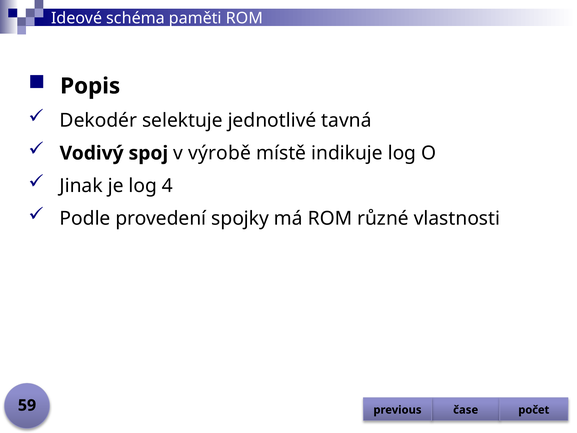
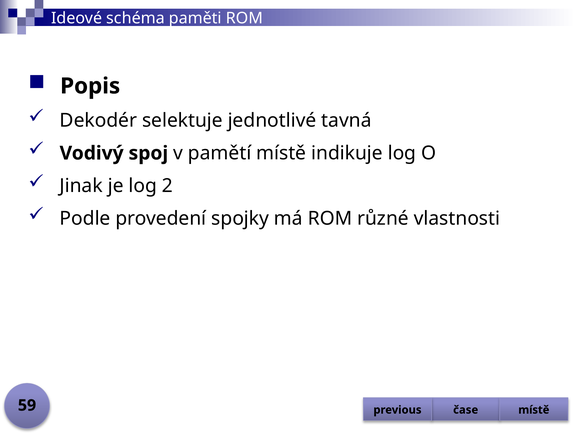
výrobě: výrobě -> pamětí (220, 153)
4: 4 -> 2 (167, 186)
previous počet: počet -> místě (534, 410)
